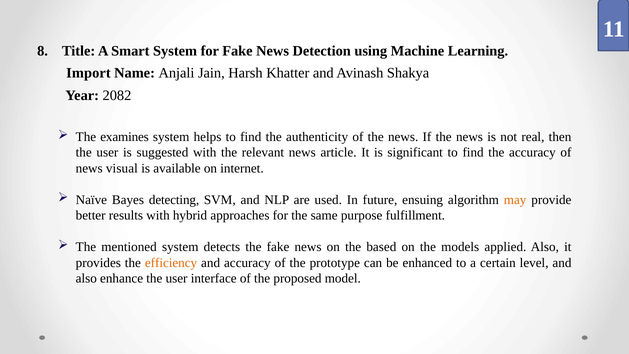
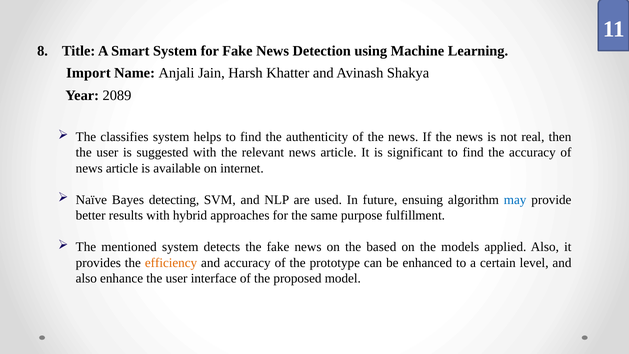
2082: 2082 -> 2089 (117, 95)
examines: examines -> classifies (125, 137)
visual: visual -> article (122, 168)
may colour: orange -> blue (515, 200)
